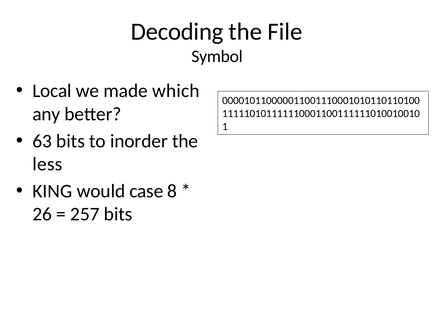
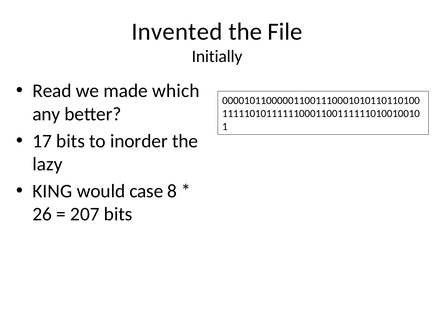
Decoding: Decoding -> Invented (177, 32)
Symbol: Symbol -> Initially (217, 57)
Local: Local -> Read (52, 91)
63: 63 -> 17 (42, 141)
less: less -> lazy (48, 164)
257: 257 -> 207 (85, 215)
